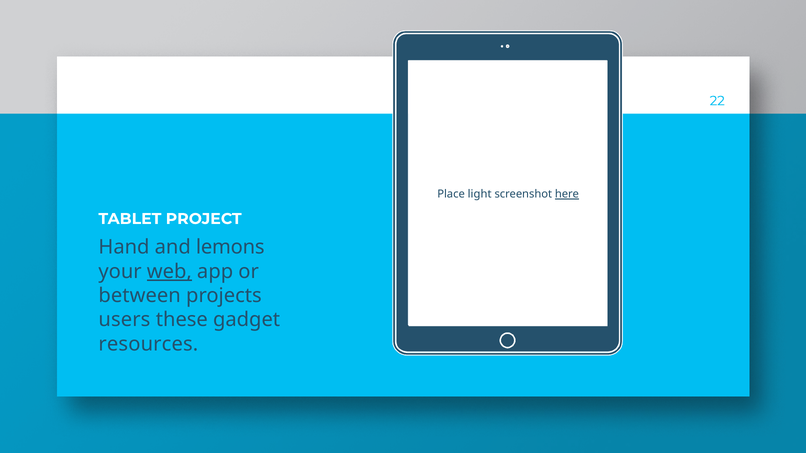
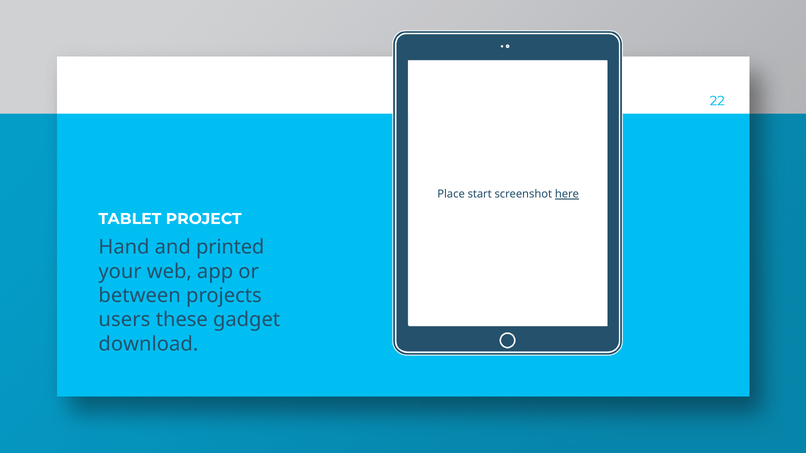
light: light -> start (480, 194)
lemons: lemons -> printed (230, 248)
web underline: present -> none (169, 272)
resources: resources -> download (148, 344)
